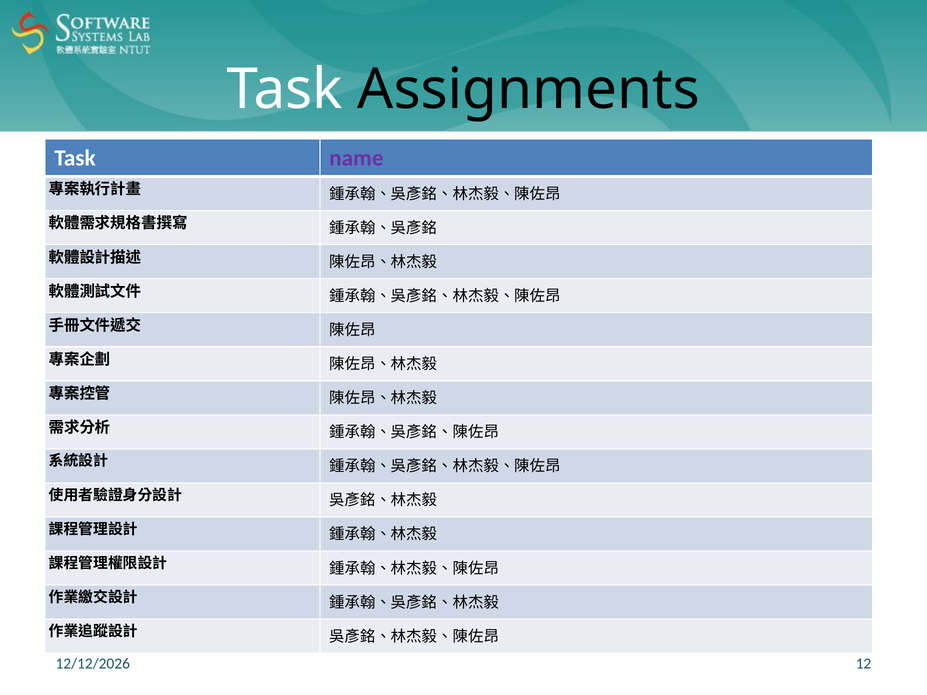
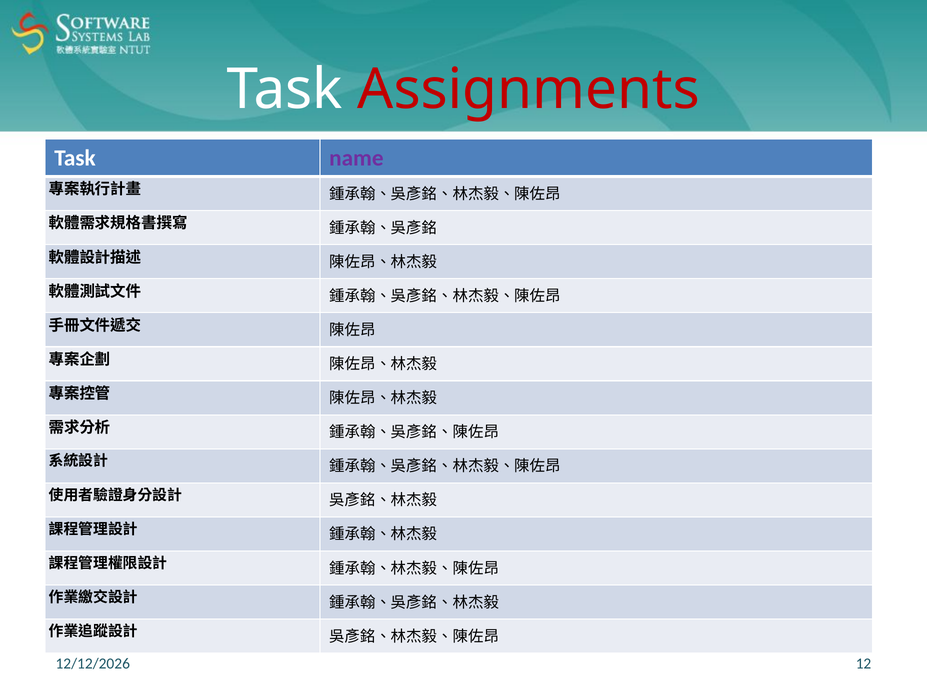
Assignments colour: black -> red (529, 90)
